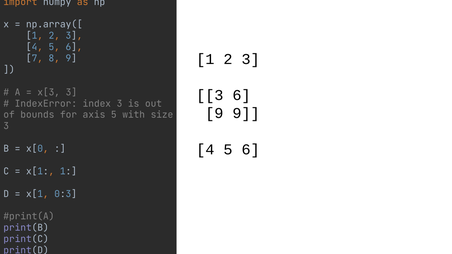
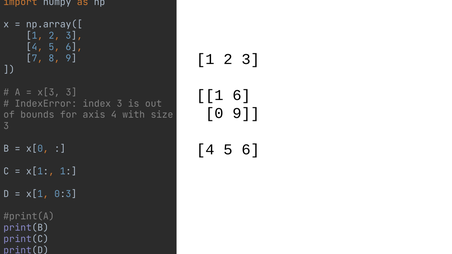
3: 3 -> 1 (210, 95)
9: 9 -> 0 (214, 113)
axis 5: 5 -> 4 (114, 115)
